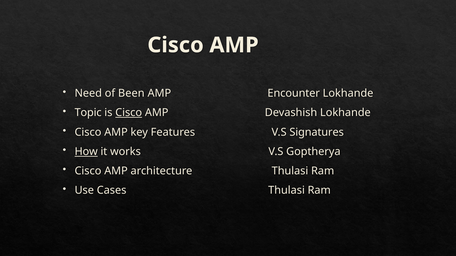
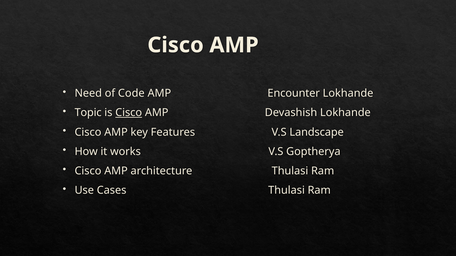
Been: Been -> Code (131, 93)
Signatures: Signatures -> Landscape (317, 132)
How underline: present -> none (86, 152)
